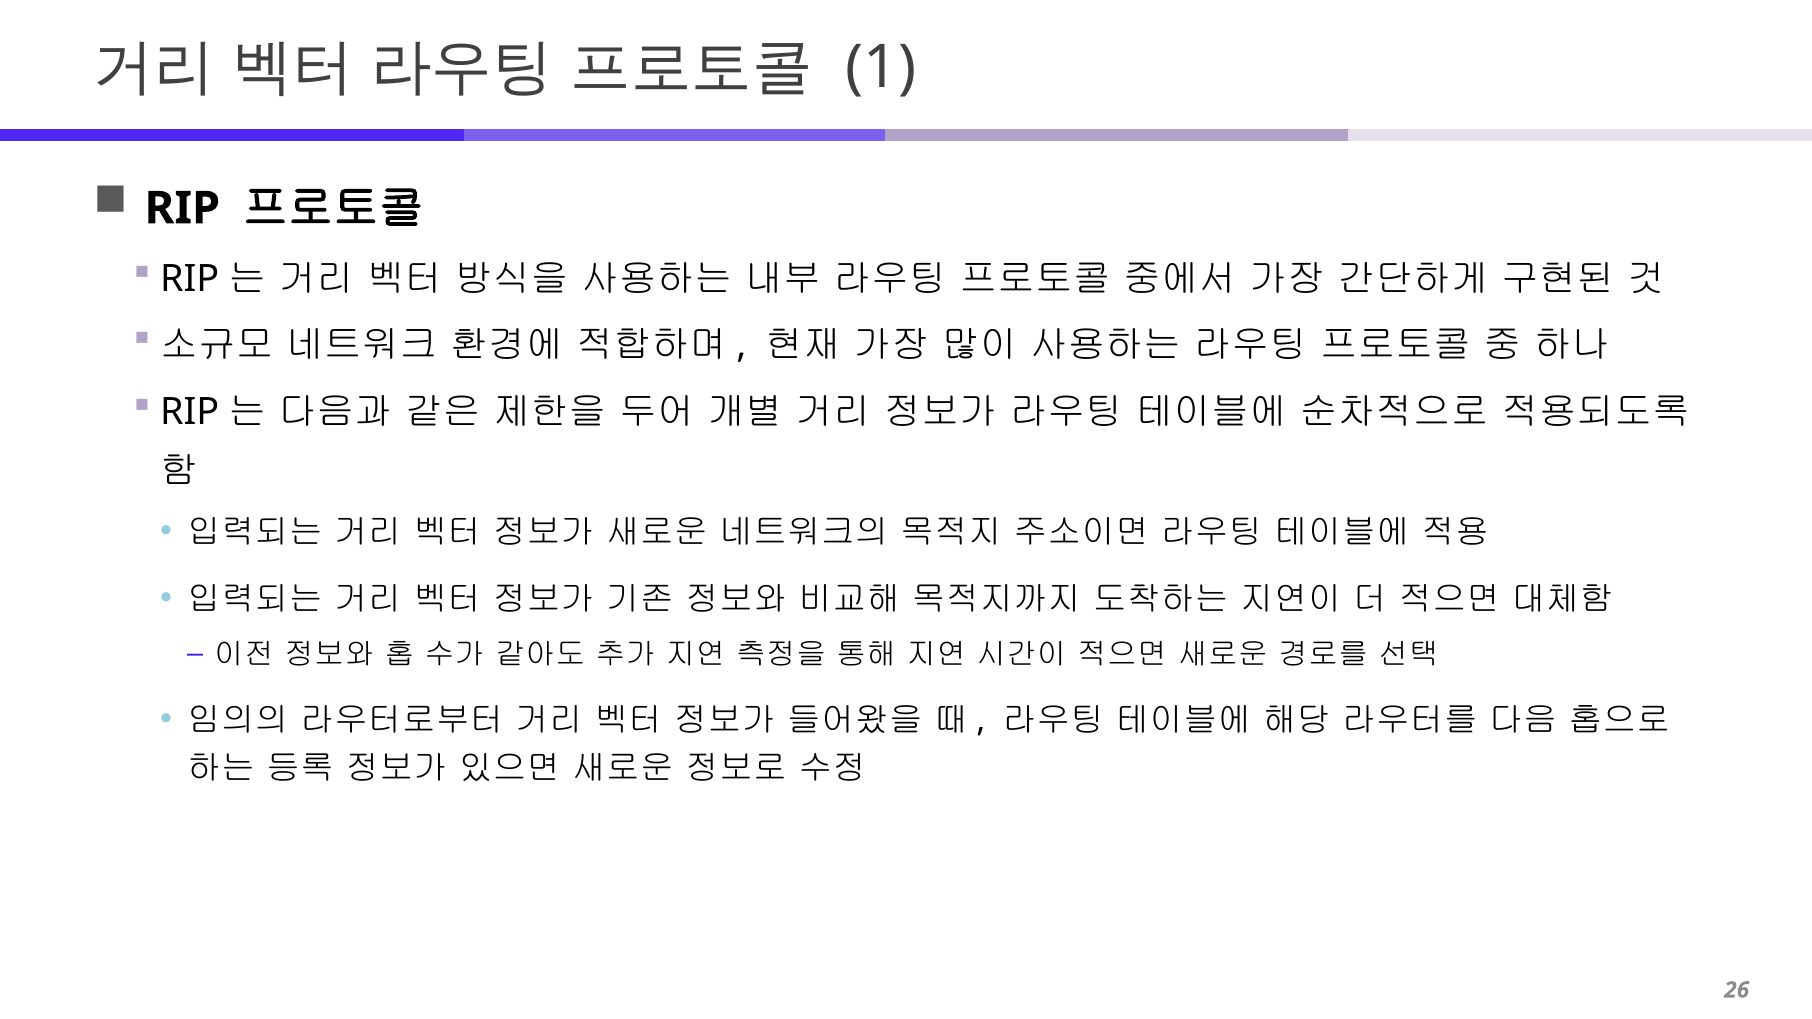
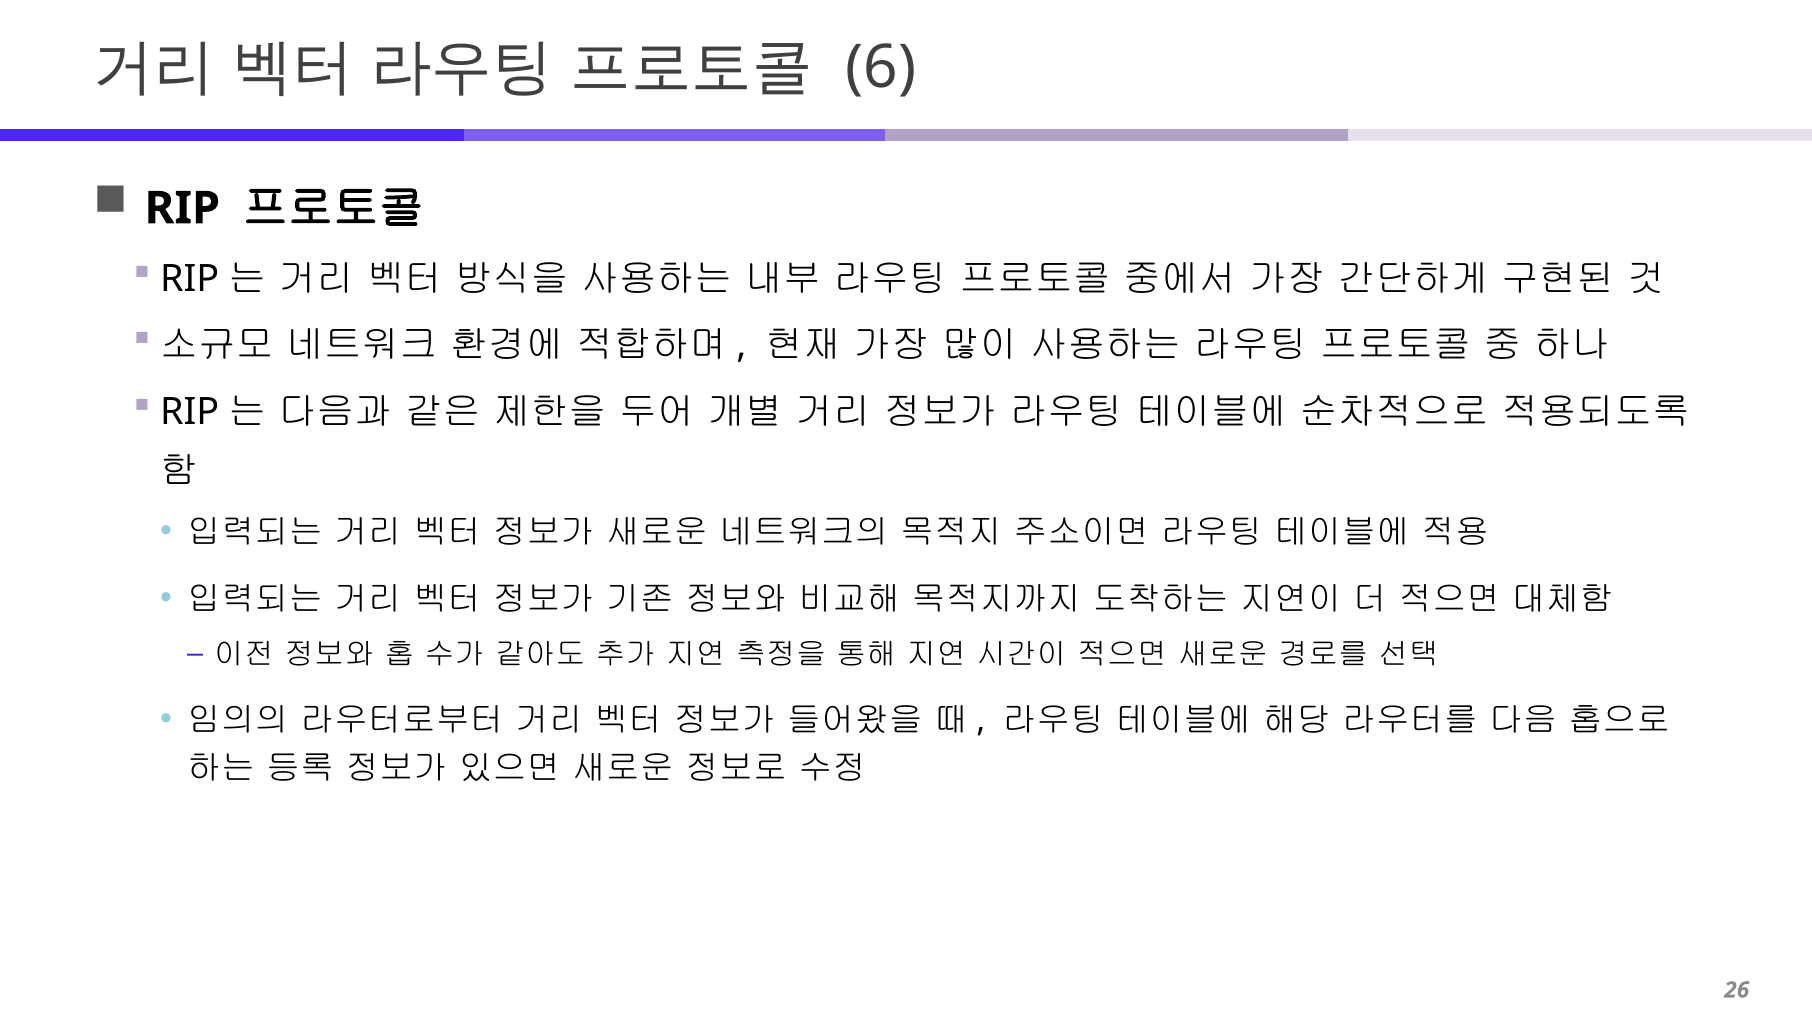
1: 1 -> 6 (881, 68)
